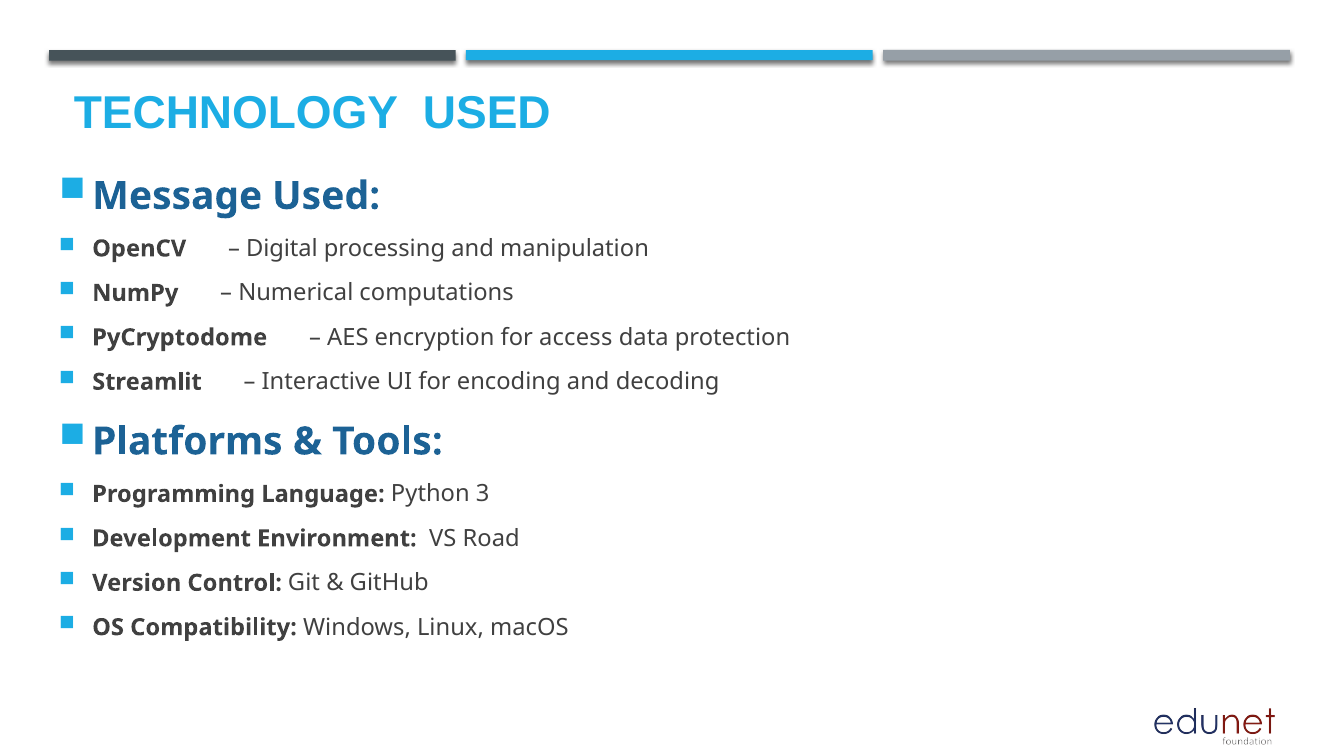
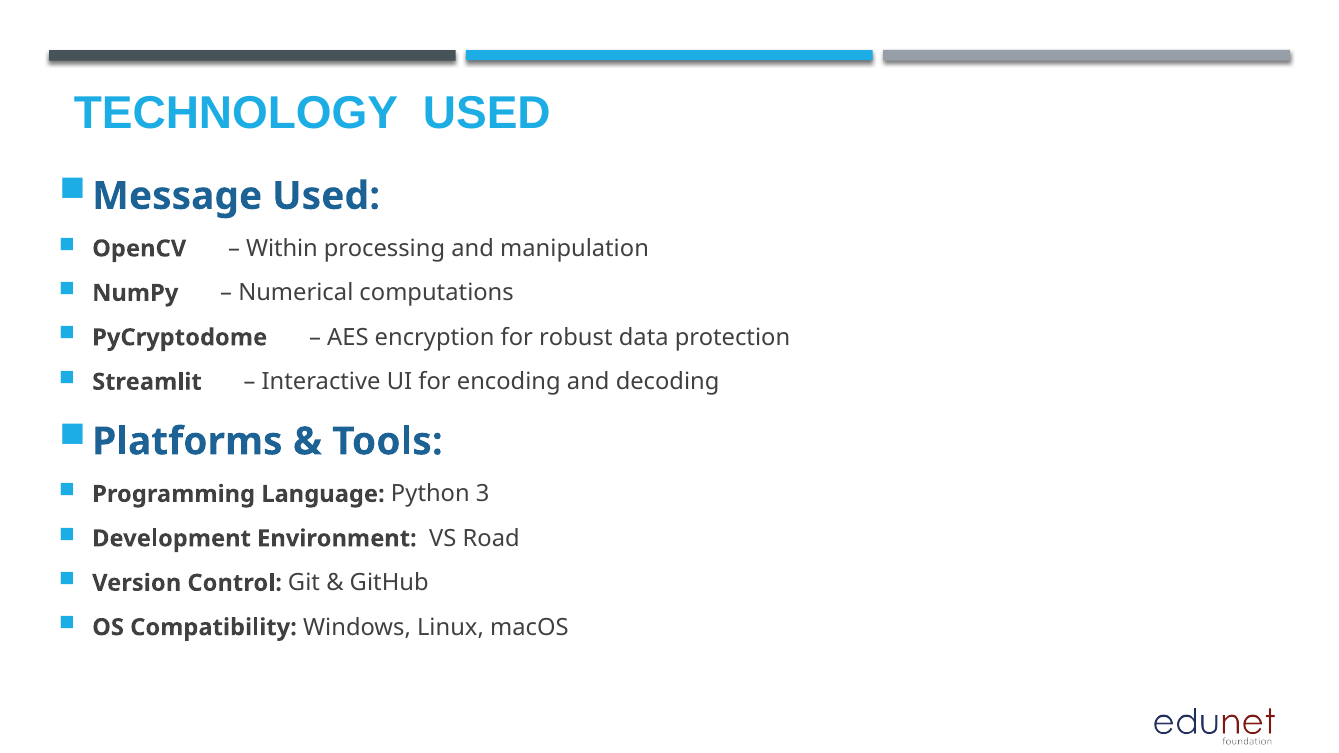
Digital: Digital -> Within (282, 249)
access: access -> robust (576, 338)
